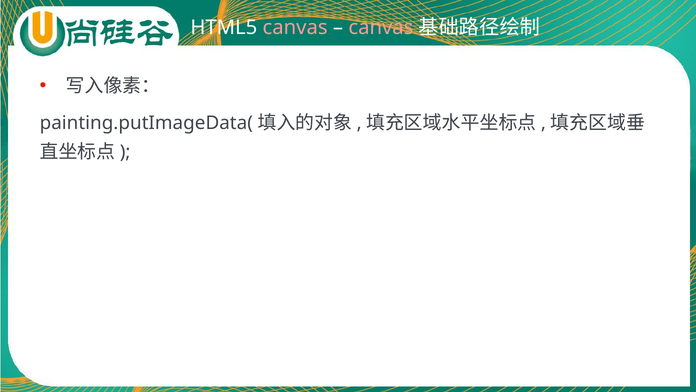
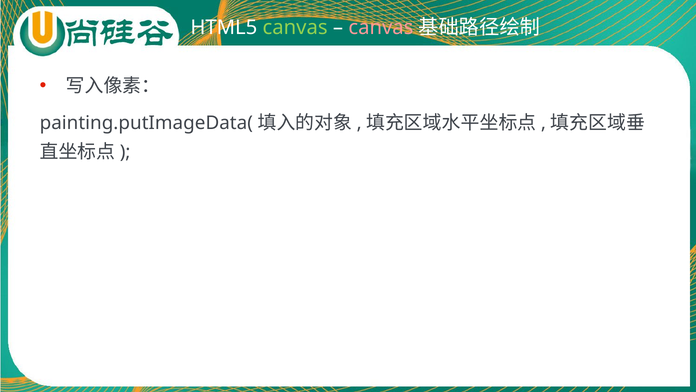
canvas colour: pink -> light green (295, 27)
